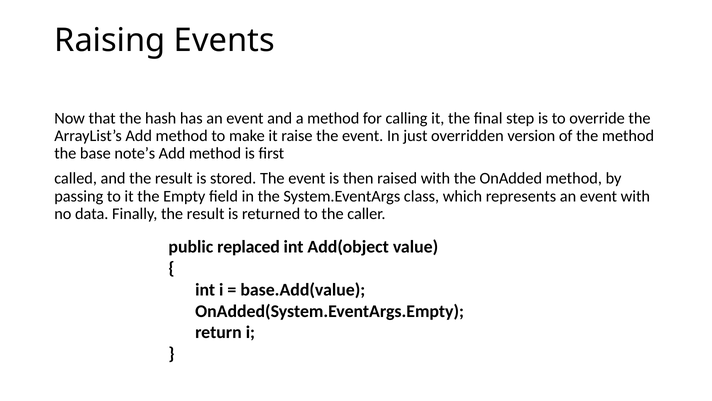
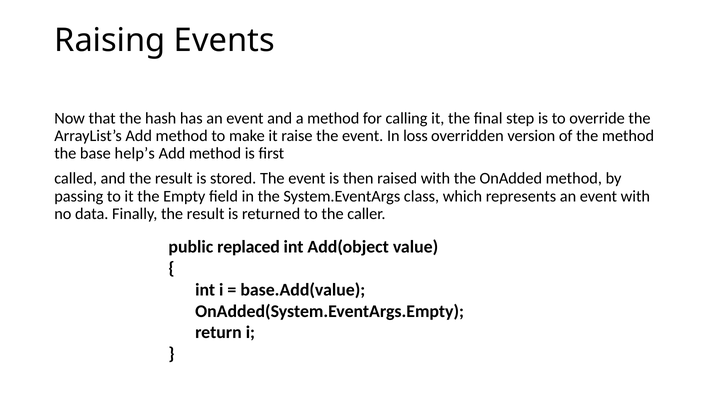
just: just -> loss (415, 136)
note’s: note’s -> help’s (135, 153)
